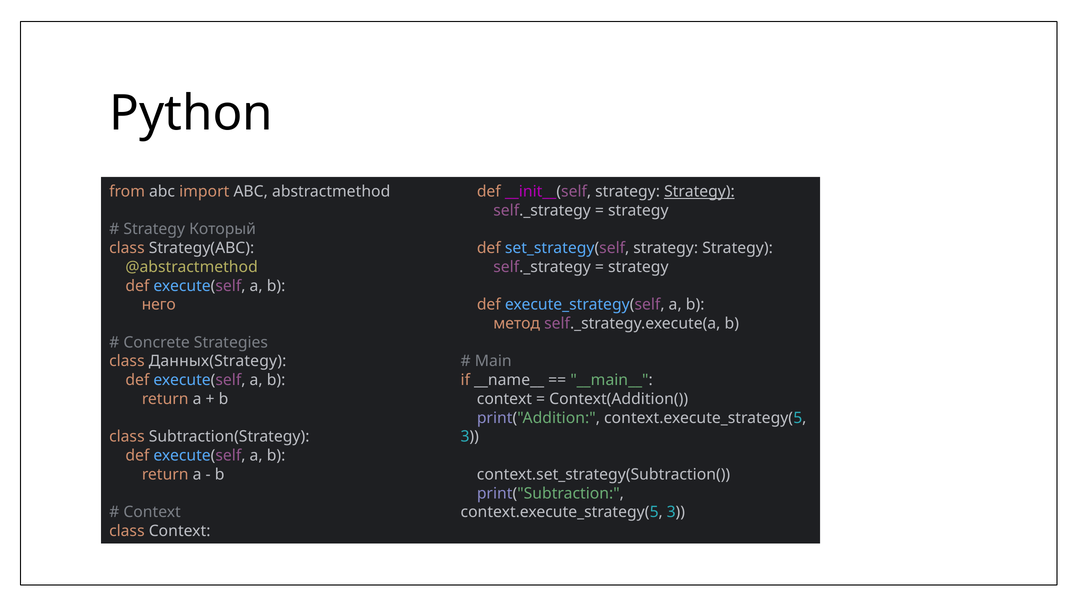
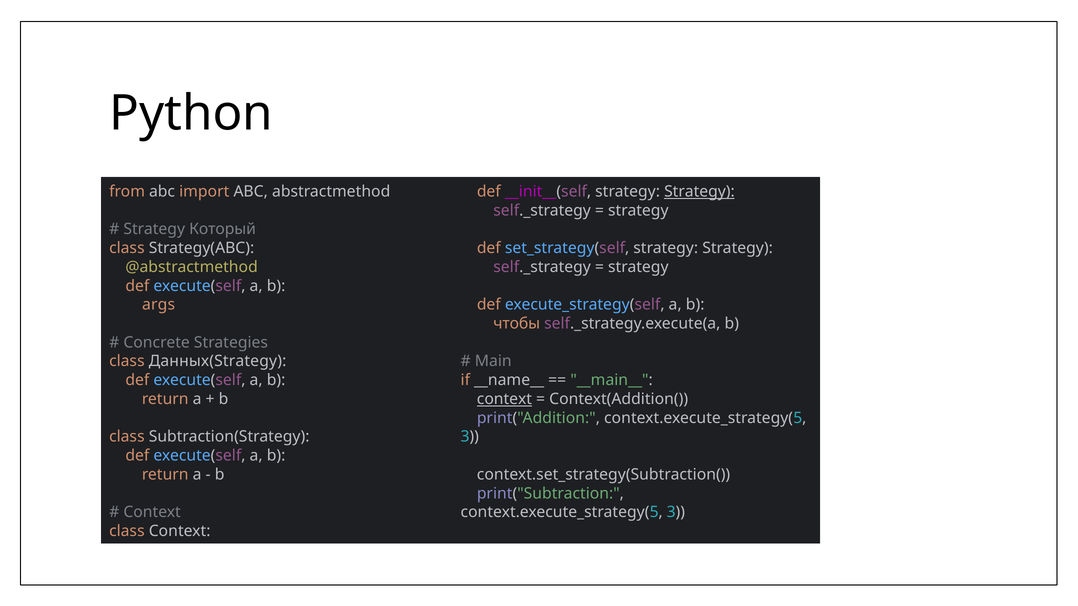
него: него -> args (159, 305)
метод: метод -> чтобы (517, 324)
context underline: none -> present (504, 399)
